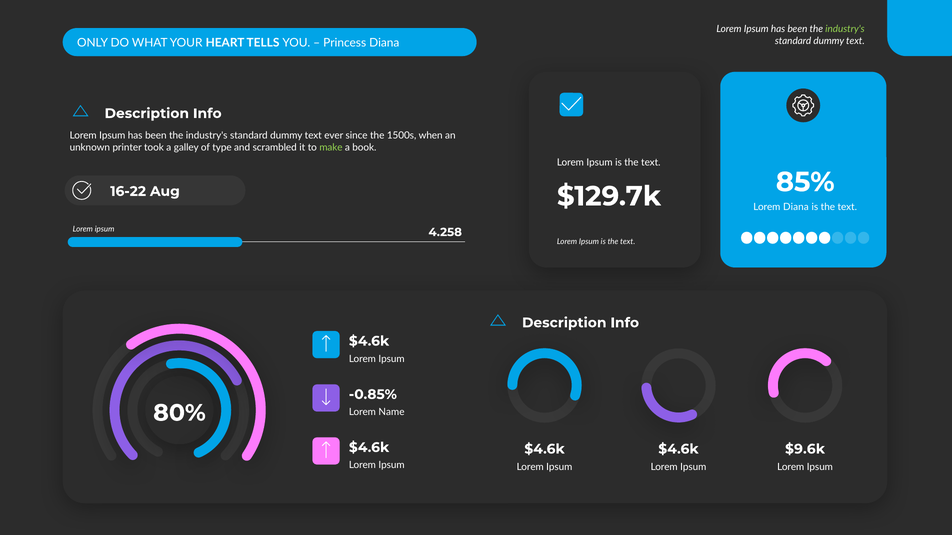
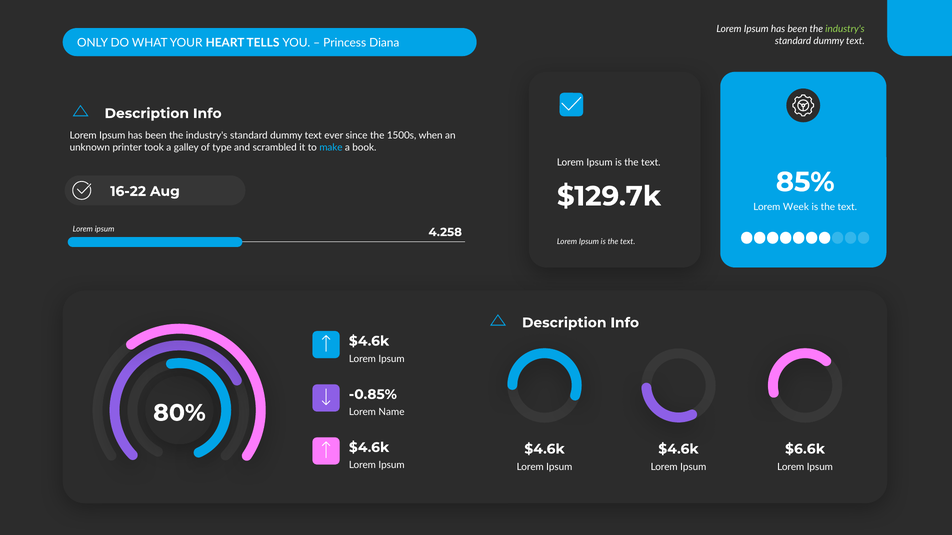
make colour: light green -> light blue (331, 148)
Lorem Diana: Diana -> Week (796, 207)
$9.6k: $9.6k -> $6.6k (805, 449)
